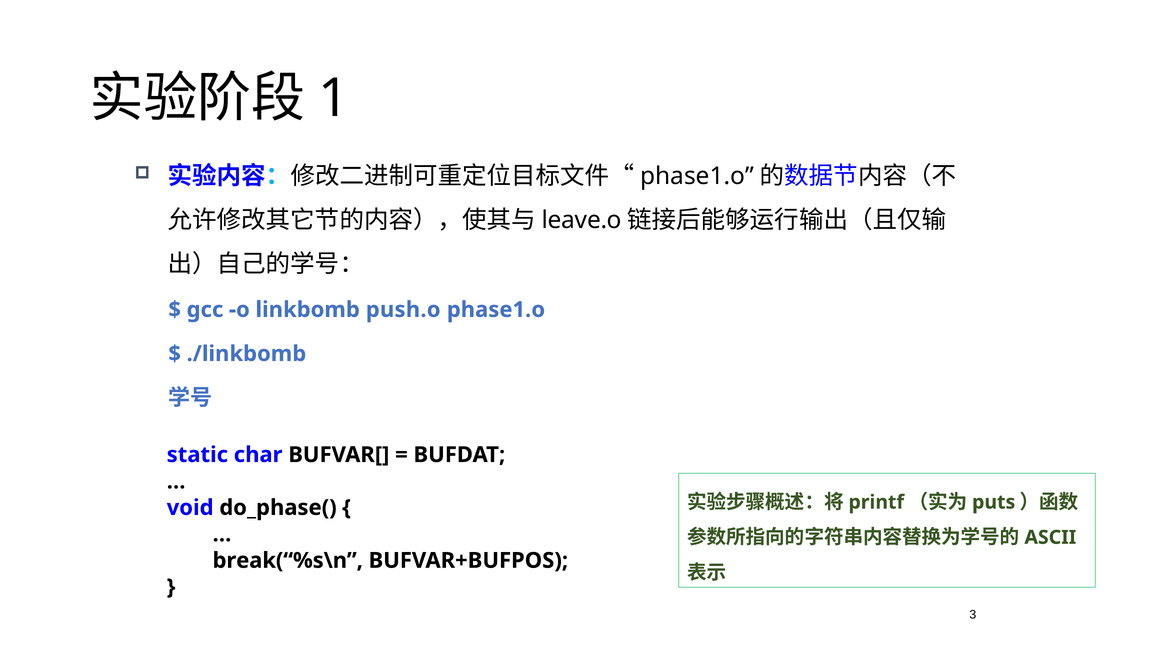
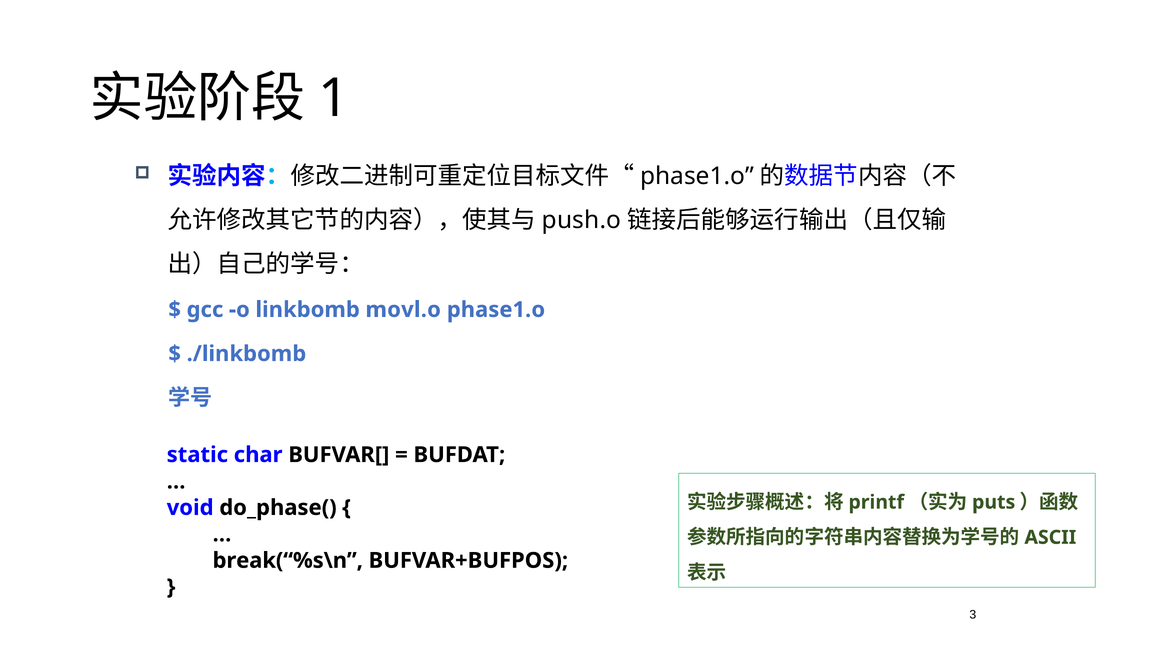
leave.o: leave.o -> push.o (582, 220)
push.o: push.o -> movl.o (403, 310)
